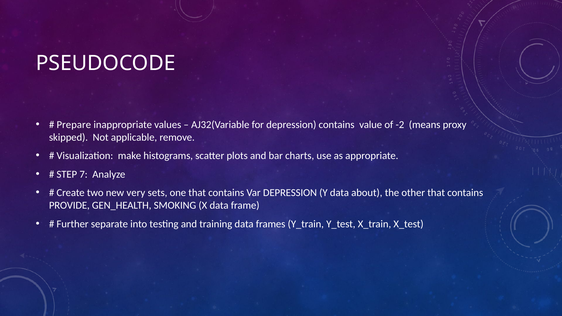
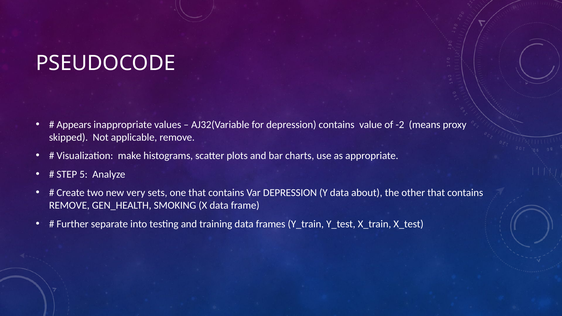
Prepare: Prepare -> Appears (74, 125)
7: 7 -> 5 (84, 174)
PROVIDE: PROVIDE -> REMOVE (69, 205)
